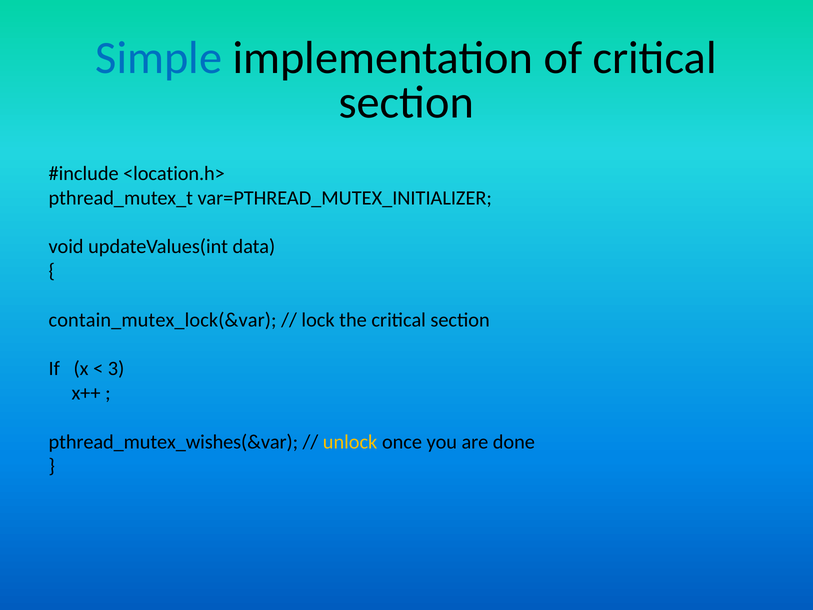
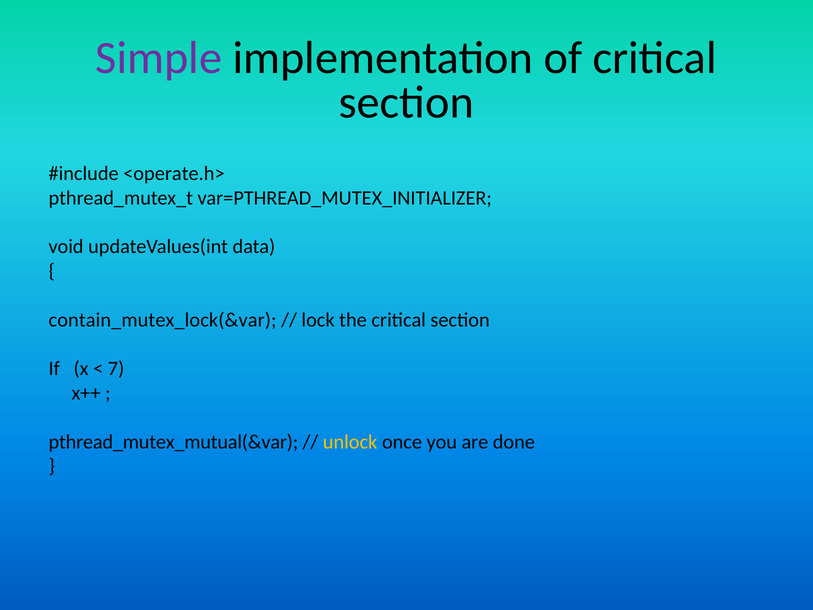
Simple colour: blue -> purple (159, 58)
<location.h>: <location.h> -> <operate.h> (174, 173)
3: 3 -> 7 (116, 369)
pthread_mutex_wishes(&var: pthread_mutex_wishes(&var -> pthread_mutex_mutual(&var (173, 442)
